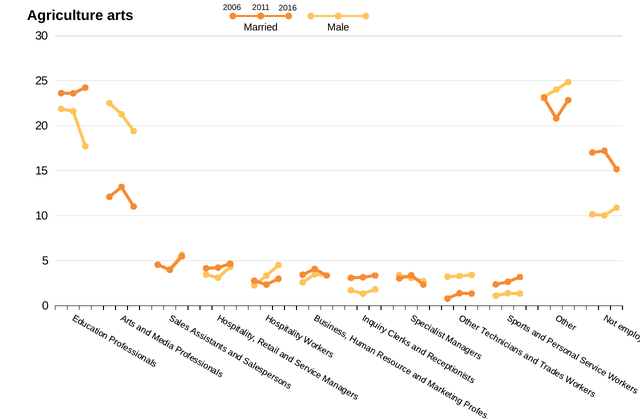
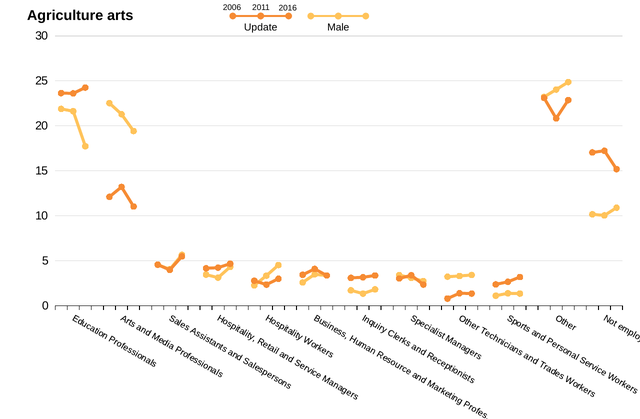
Married: Married -> Update (261, 27)
